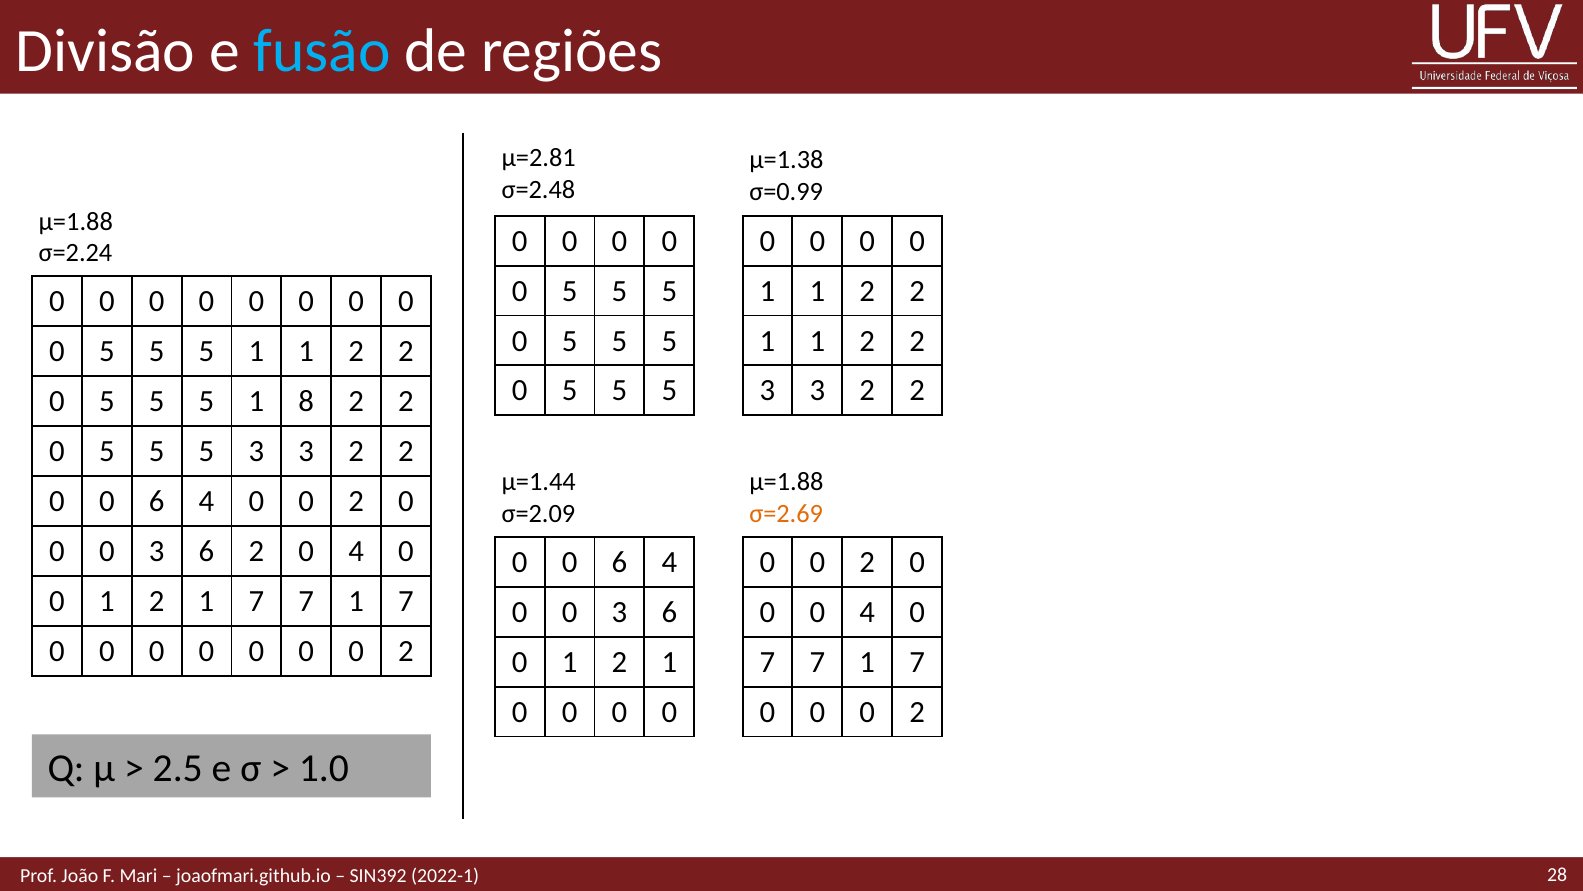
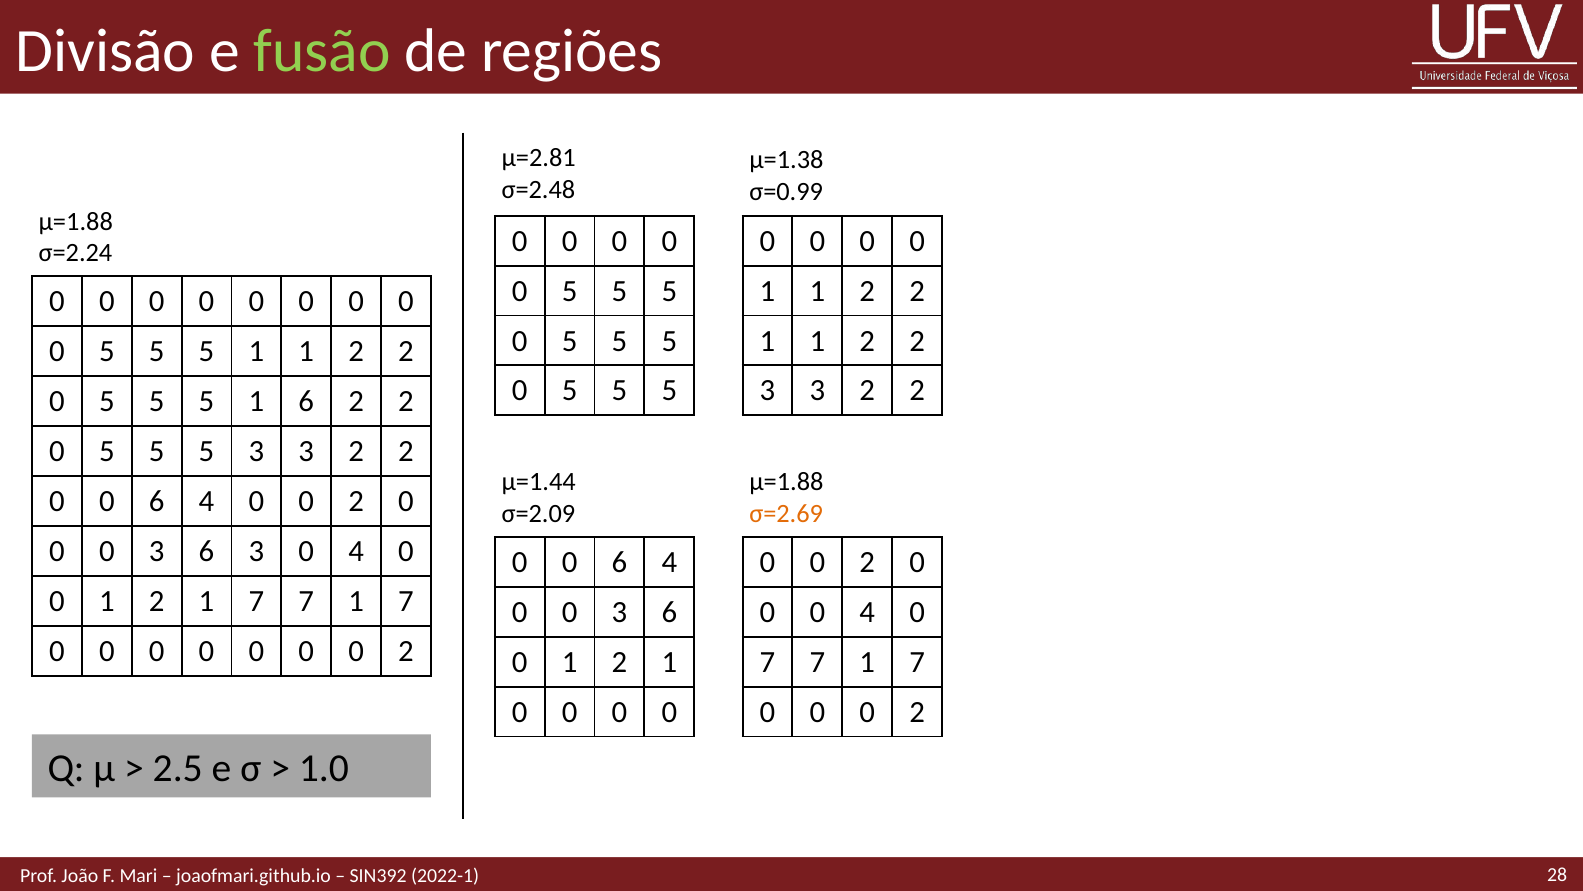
fusão colour: light blue -> light green (322, 51)
1 8: 8 -> 6 (306, 401)
6 2: 2 -> 3 (256, 551)
